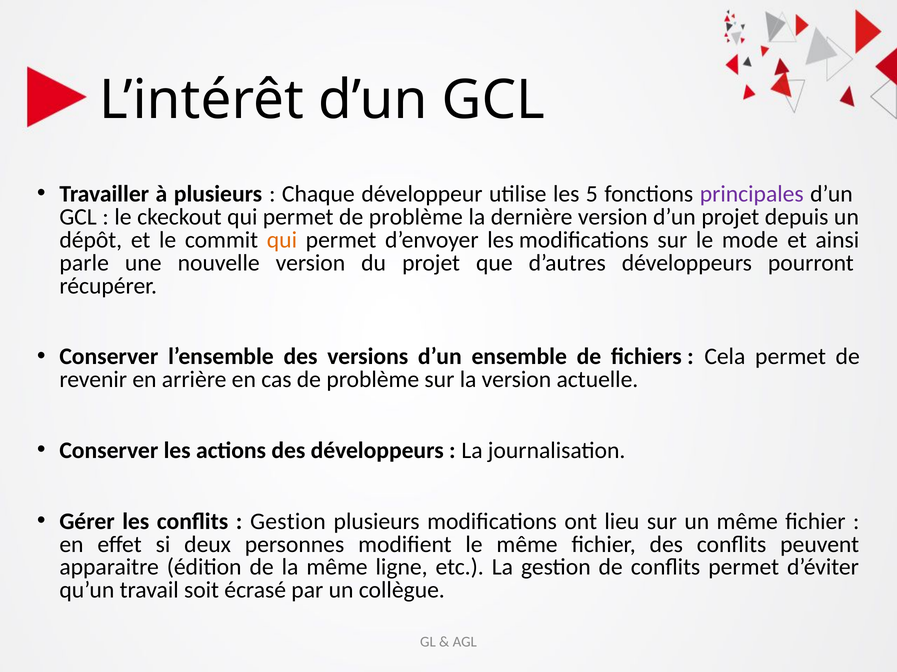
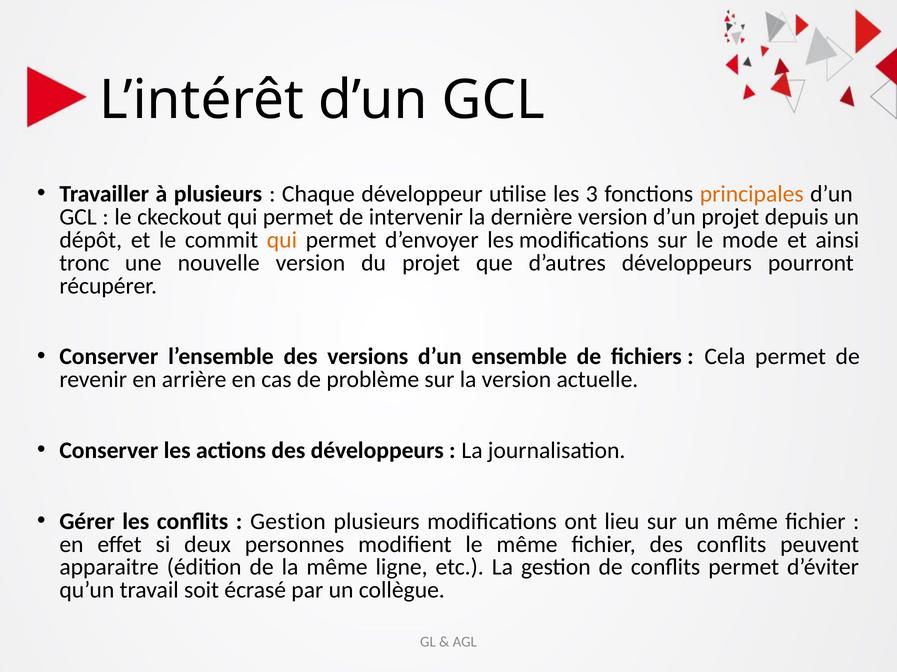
5: 5 -> 3 (592, 194)
principales colour: purple -> orange (752, 194)
permet de problème: problème -> intervenir (416, 217)
parle: parle -> tronc (84, 263)
